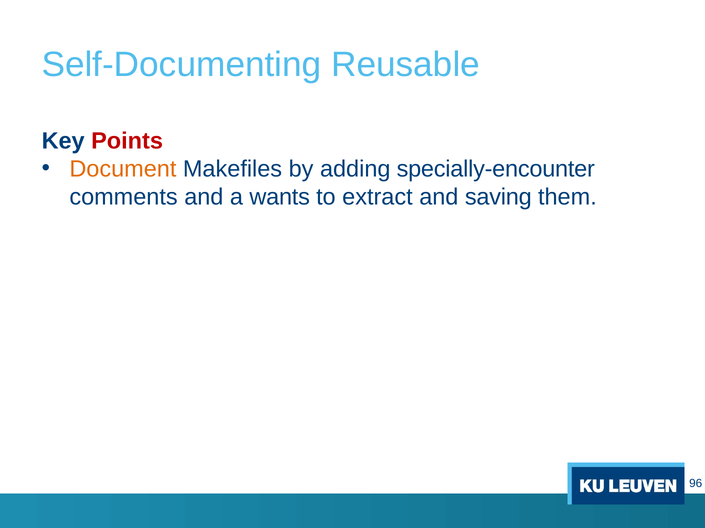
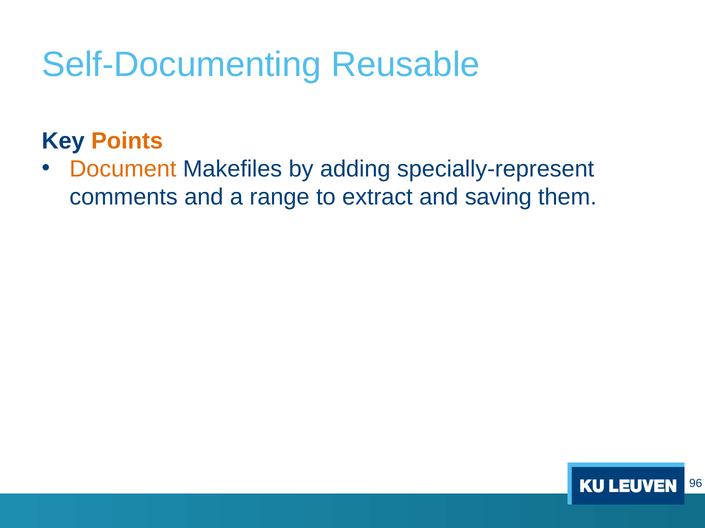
Points colour: red -> orange (127, 141)
specially-encounter: specially-encounter -> specially-represent (496, 169)
wants: wants -> range (280, 197)
